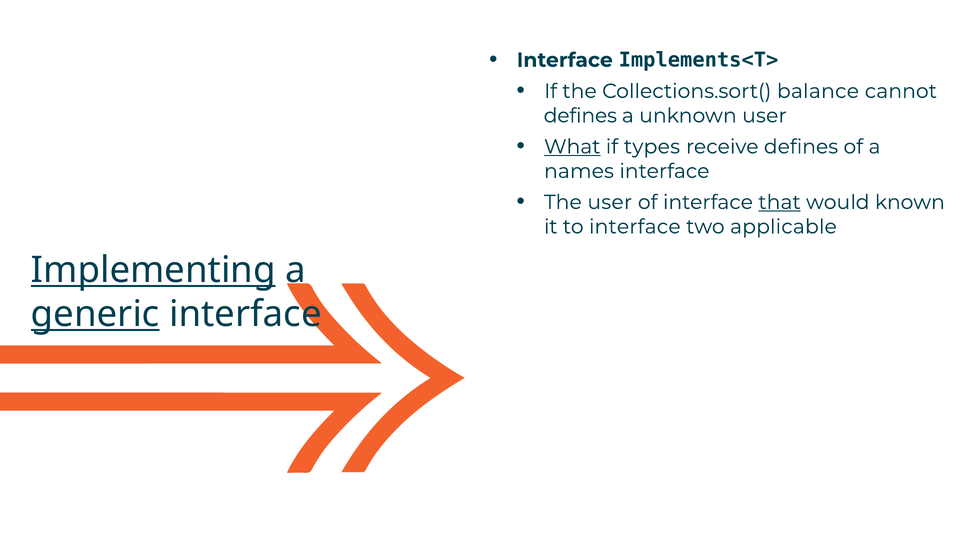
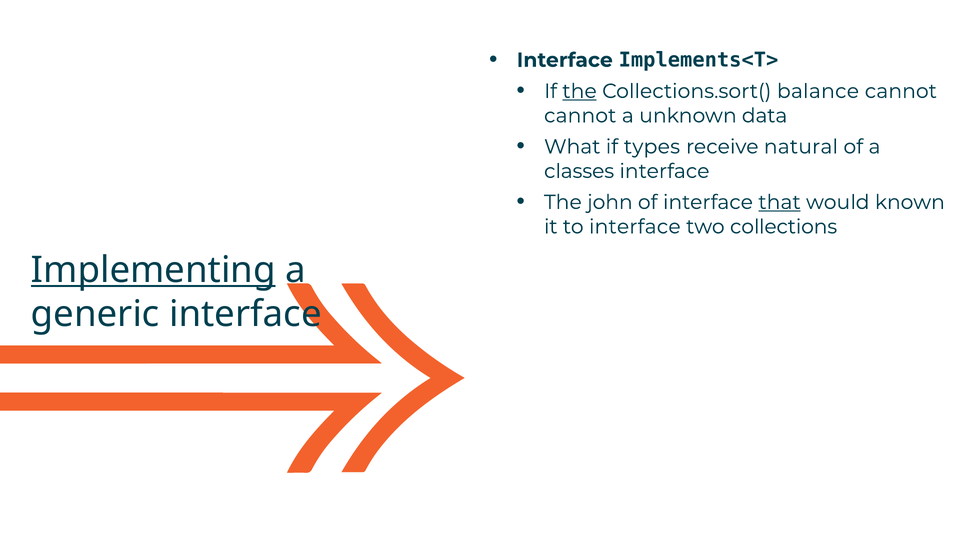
the underline: none -> present (580, 91)
defines: defines -> cannot (580, 116)
unknown user: user -> data (765, 116)
What underline: present -> none (572, 147)
receive defines: defines -> natural (801, 147)
names: names -> classes (579, 171)
The user: user -> john (610, 202)
applicable: applicable -> collections (784, 227)
generic underline: present -> none (95, 314)
